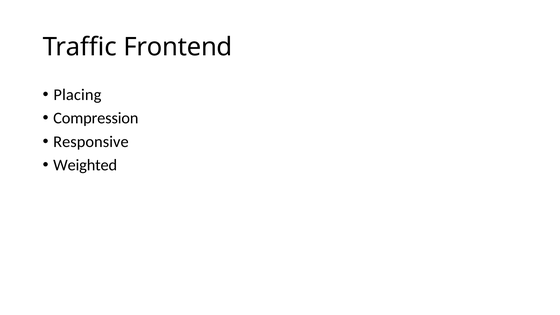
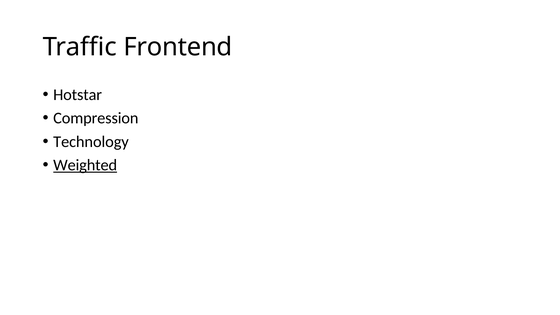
Placing: Placing -> Hotstar (78, 95)
Responsive: Responsive -> Technology (91, 142)
Weighted underline: none -> present (85, 165)
